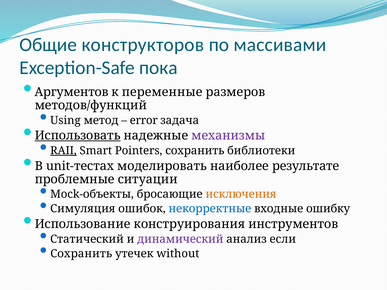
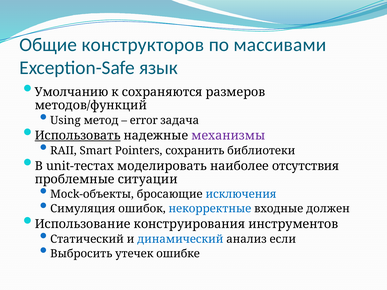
пока: пока -> язык (158, 68)
Аргументов: Аргументов -> Умолчанию (72, 92)
переменные: переменные -> сохраняются (162, 92)
RAII underline: present -> none (63, 151)
результате: результате -> отсутствия (306, 166)
исключения colour: orange -> blue (241, 194)
ошибку: ошибку -> должен (328, 209)
динамический colour: purple -> blue (180, 239)
Сохранить: Сохранить -> Выбросить (81, 254)
without: without -> ошибке (178, 254)
